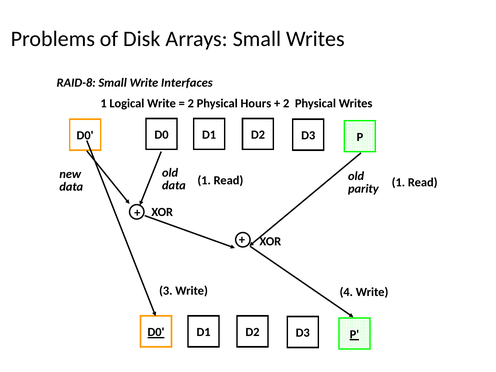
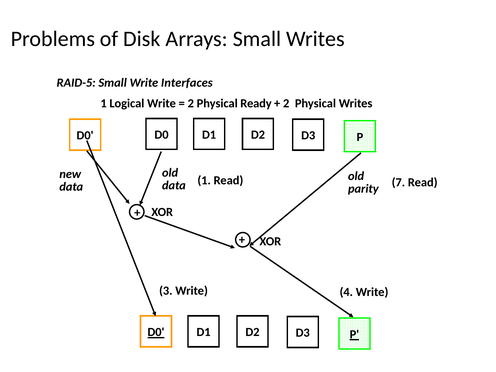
RAID-8: RAID-8 -> RAID-5 (76, 83)
Hours: Hours -> Ready (256, 103)
Read 1: 1 -> 7 (398, 182)
